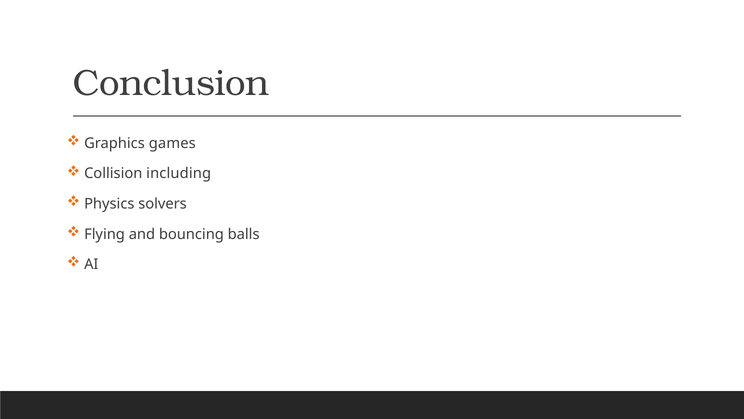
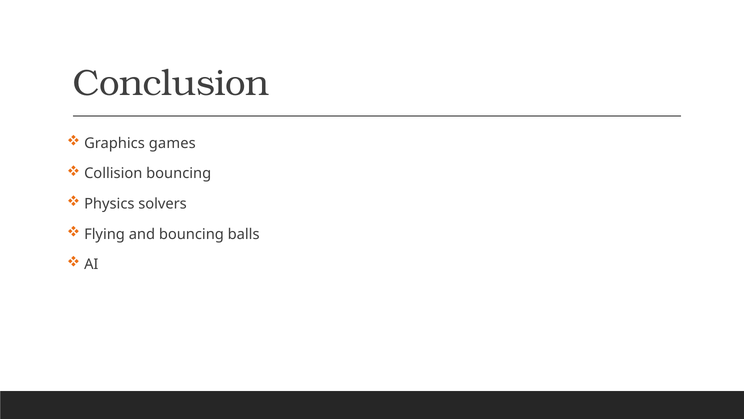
Collision including: including -> bouncing (179, 173)
